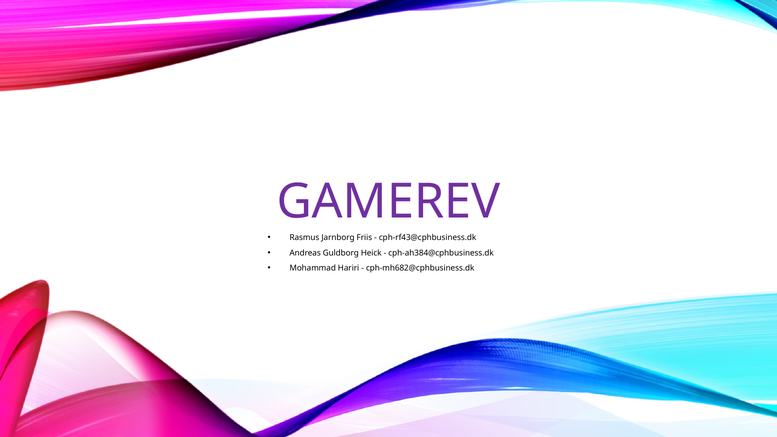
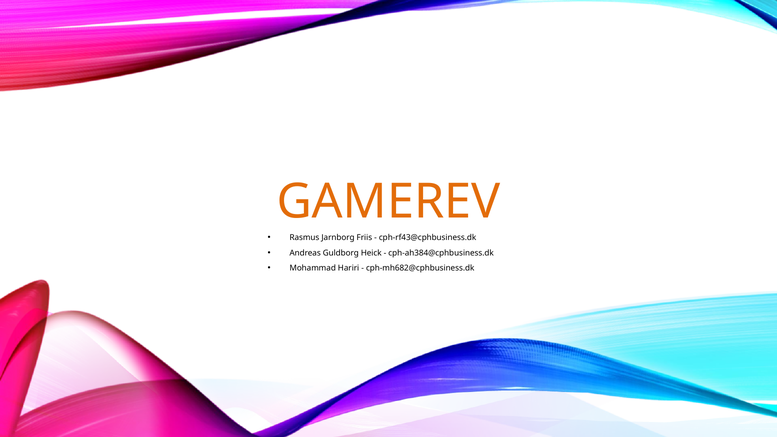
GAMEREV colour: purple -> orange (388, 202)
